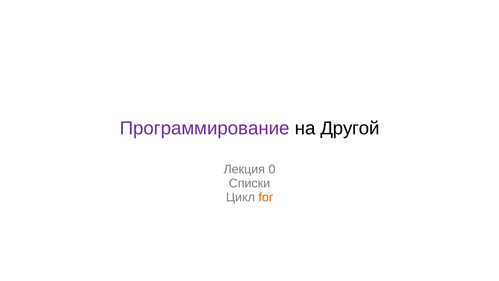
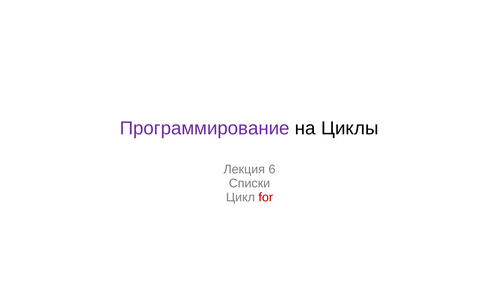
Другой: Другой -> Циклы (350, 128)
0: 0 -> 6 (272, 169)
for colour: orange -> red (266, 197)
